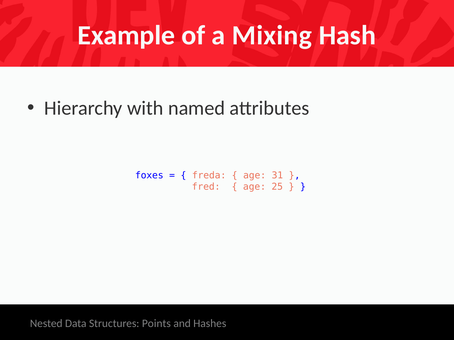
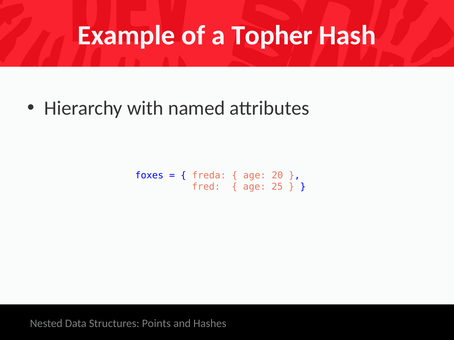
Mixing: Mixing -> Topher (272, 36)
31: 31 -> 20 (277, 176)
